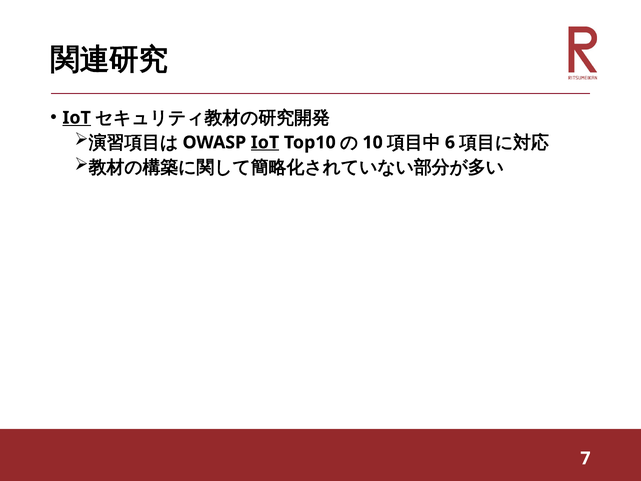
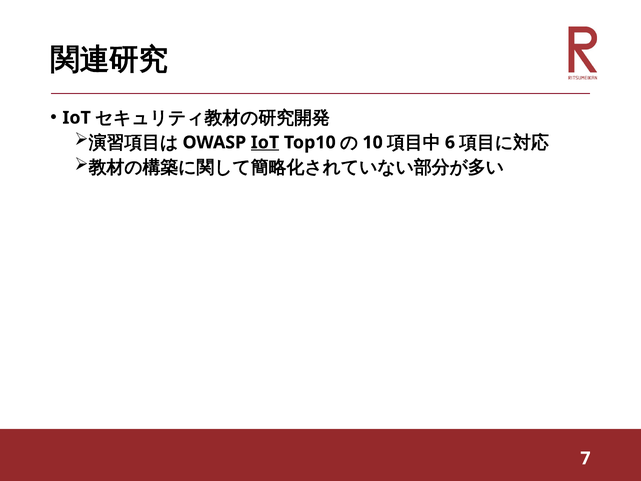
IoT underline: present -> none (77, 118)
